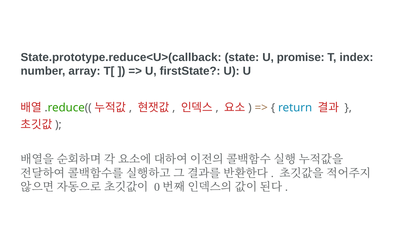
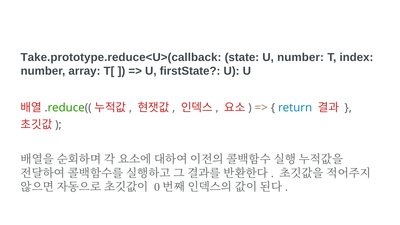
State.prototype.reduce<U>(callback: State.prototype.reduce<U>(callback -> Take.prototype.reduce<U>(callback (121, 57)
U promise: promise -> number (301, 57)
